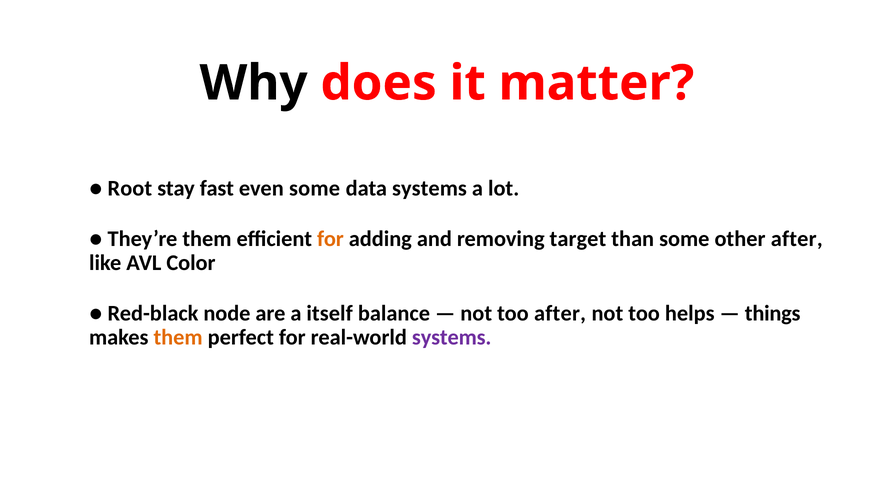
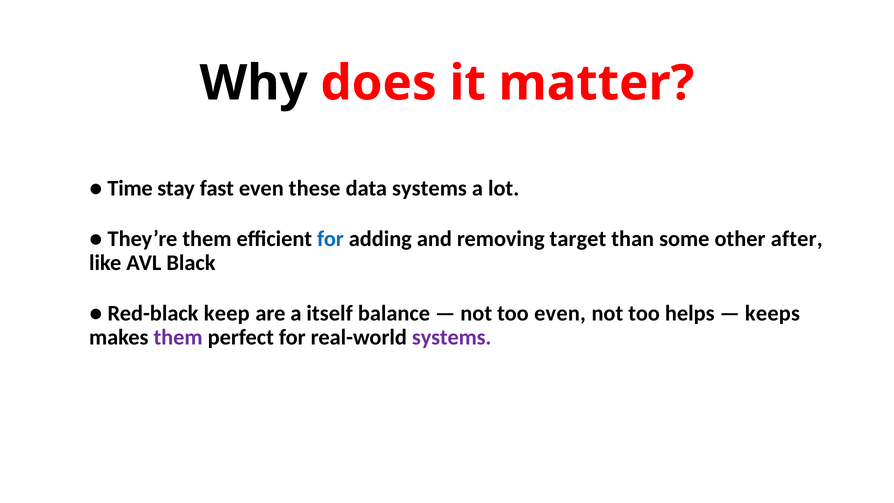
Root: Root -> Time (130, 189)
even some: some -> these (315, 189)
for colour: orange -> blue (330, 239)
Color: Color -> Black (191, 263)
node: node -> keep (227, 313)
too after: after -> even (560, 313)
things: things -> keeps (772, 313)
them colour: orange -> purple (178, 337)
